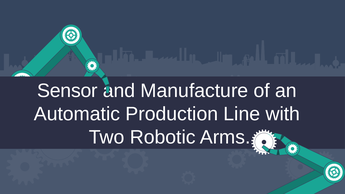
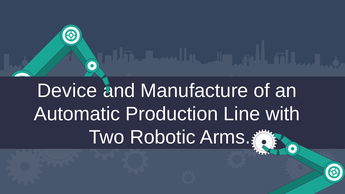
Sensor: Sensor -> Device (67, 91)
